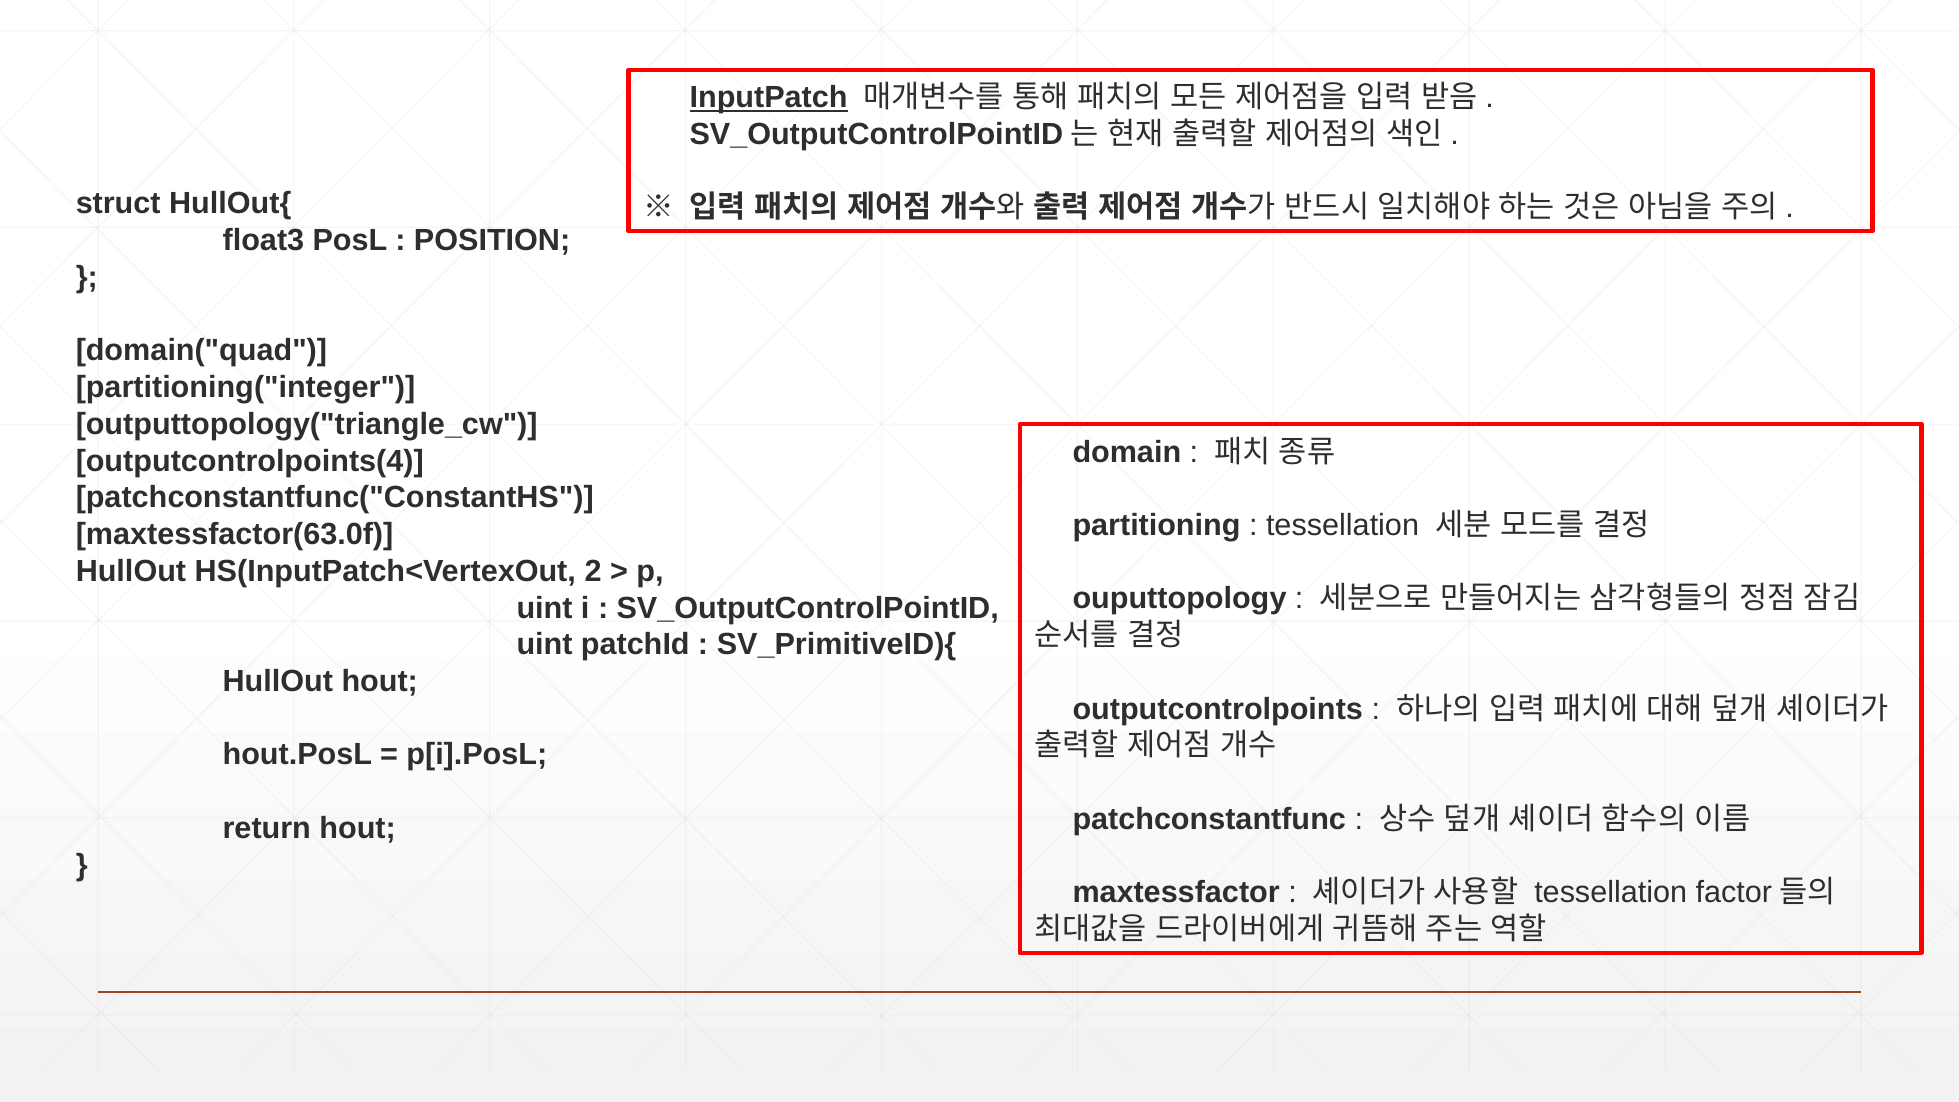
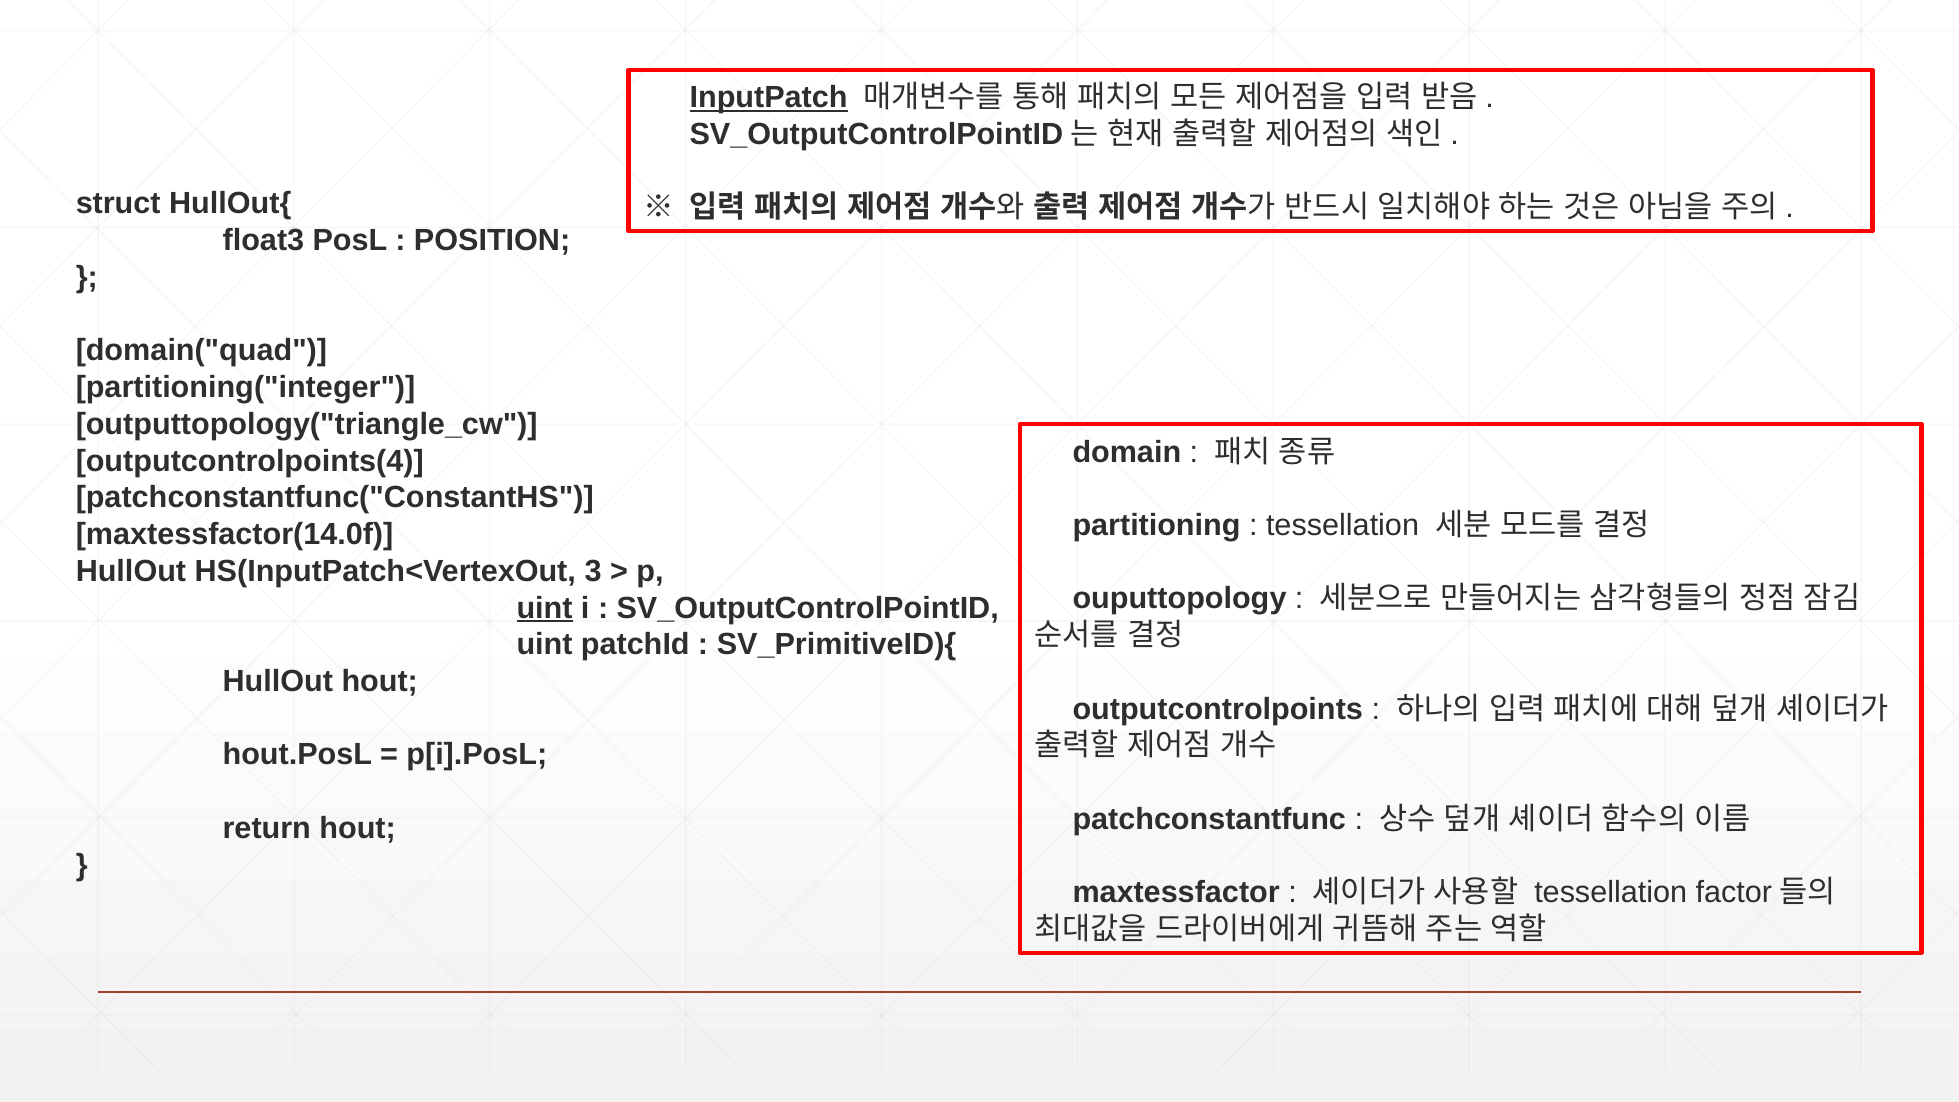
maxtessfactor(63.0f: maxtessfactor(63.0f -> maxtessfactor(14.0f (235, 534)
2: 2 -> 3 (593, 571)
uint underline: none -> present (545, 608)
